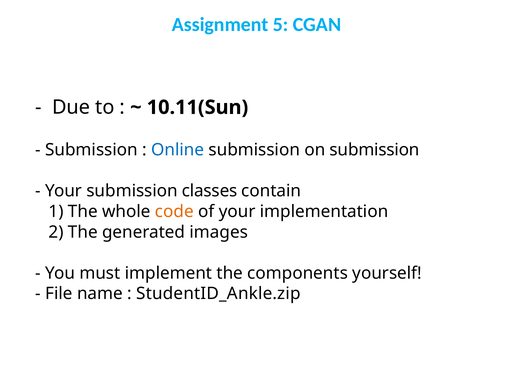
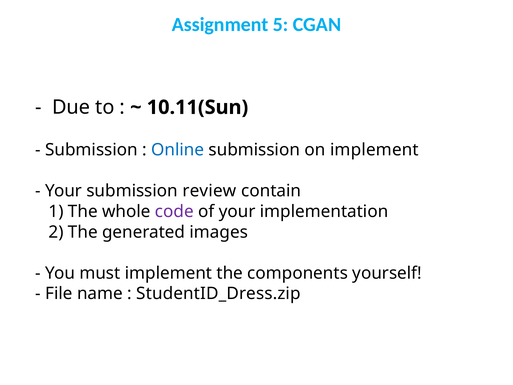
on submission: submission -> implement (374, 150)
classes: classes -> review (209, 191)
code colour: orange -> purple (174, 211)
StudentID_Ankle.zip: StudentID_Ankle.zip -> StudentID_Dress.zip (218, 293)
